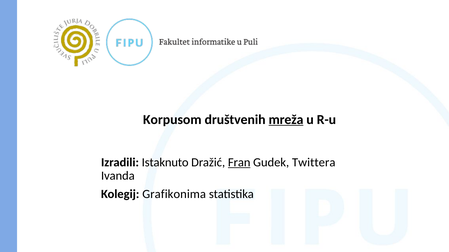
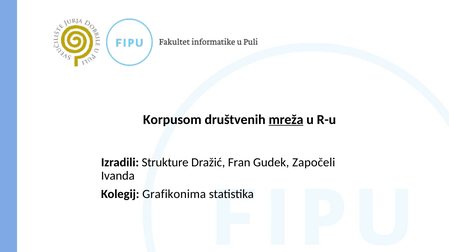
Istaknuto: Istaknuto -> Strukture (165, 163)
Fran underline: present -> none (239, 163)
Twittera: Twittera -> Započeli (314, 163)
